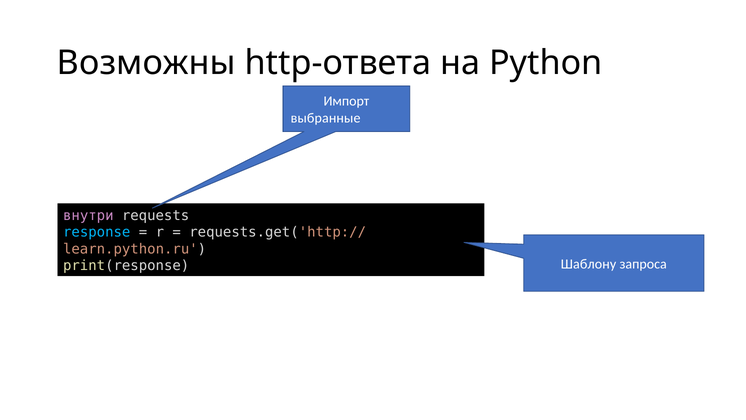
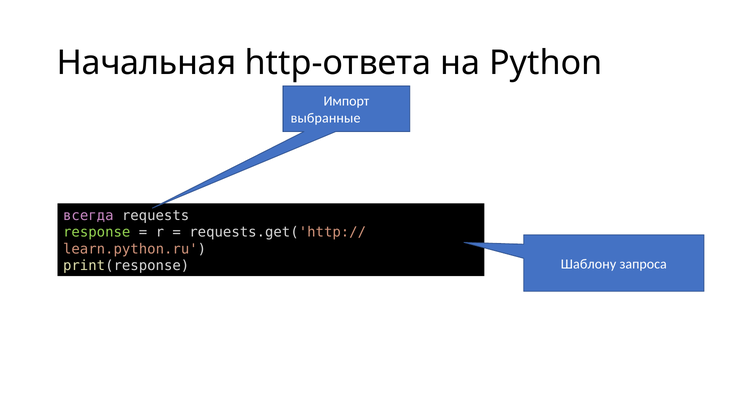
Возможны: Возможны -> Начальная (147, 63)
внутри: внутри -> всегда (88, 215)
response colour: light blue -> light green (97, 232)
